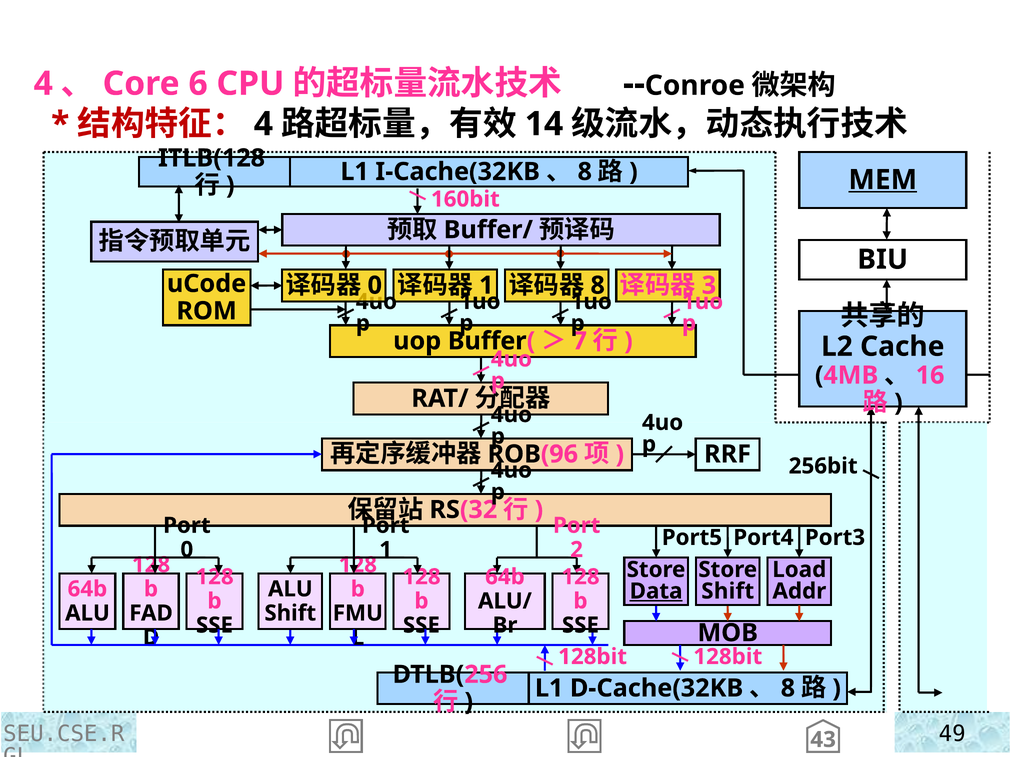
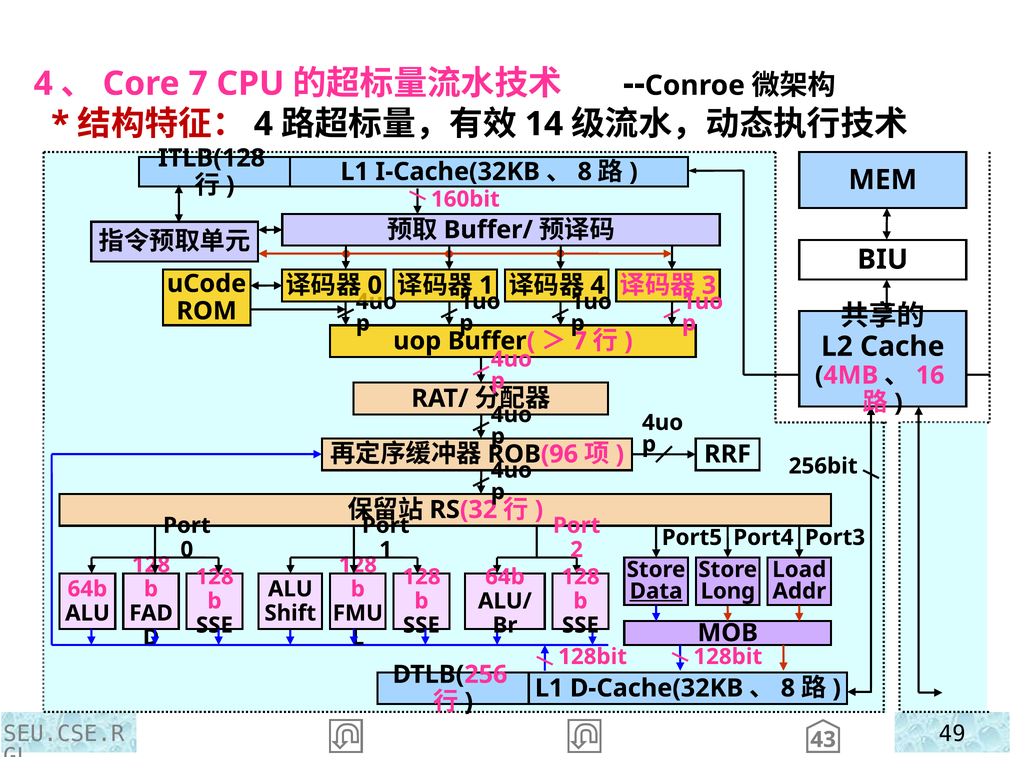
6: 6 -> 7 (198, 84)
MEM underline: present -> none (883, 180)
8: 8 -> 4 (598, 286)
Shift: Shift -> Long (728, 592)
